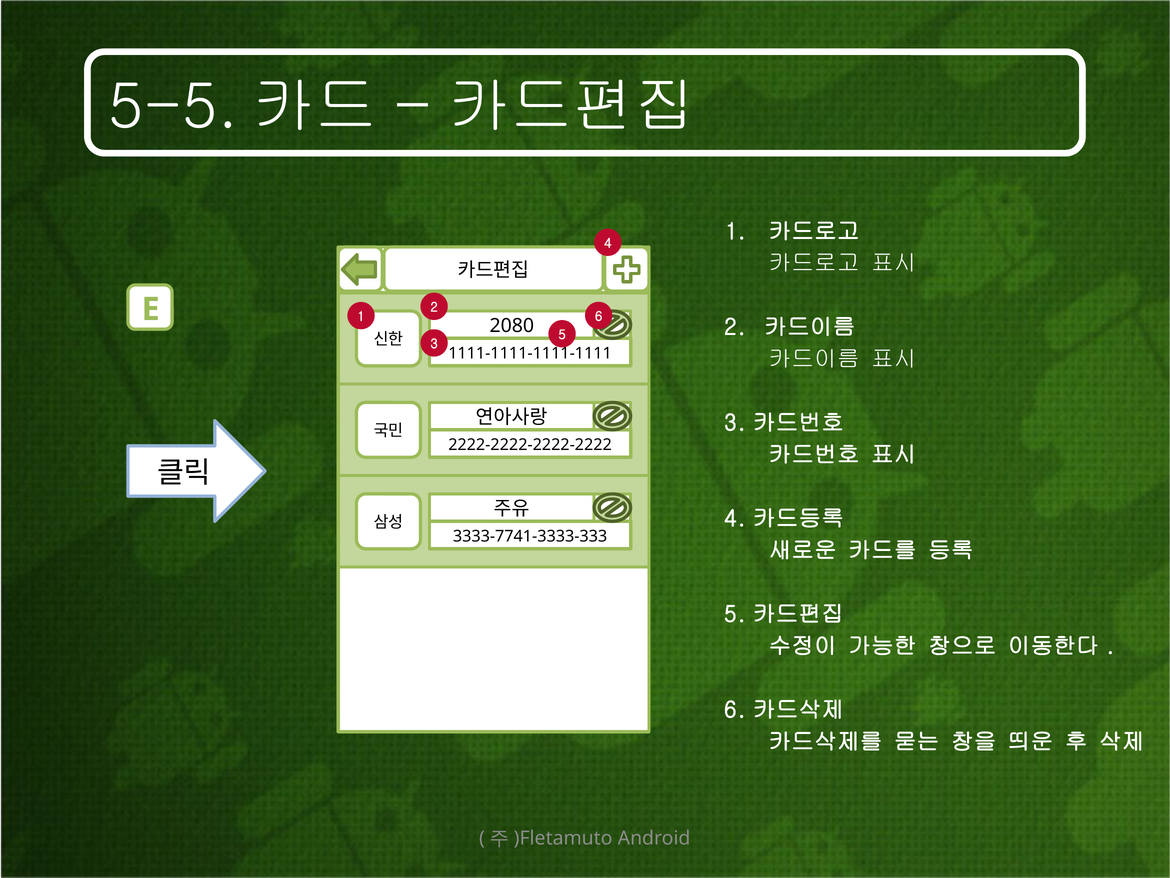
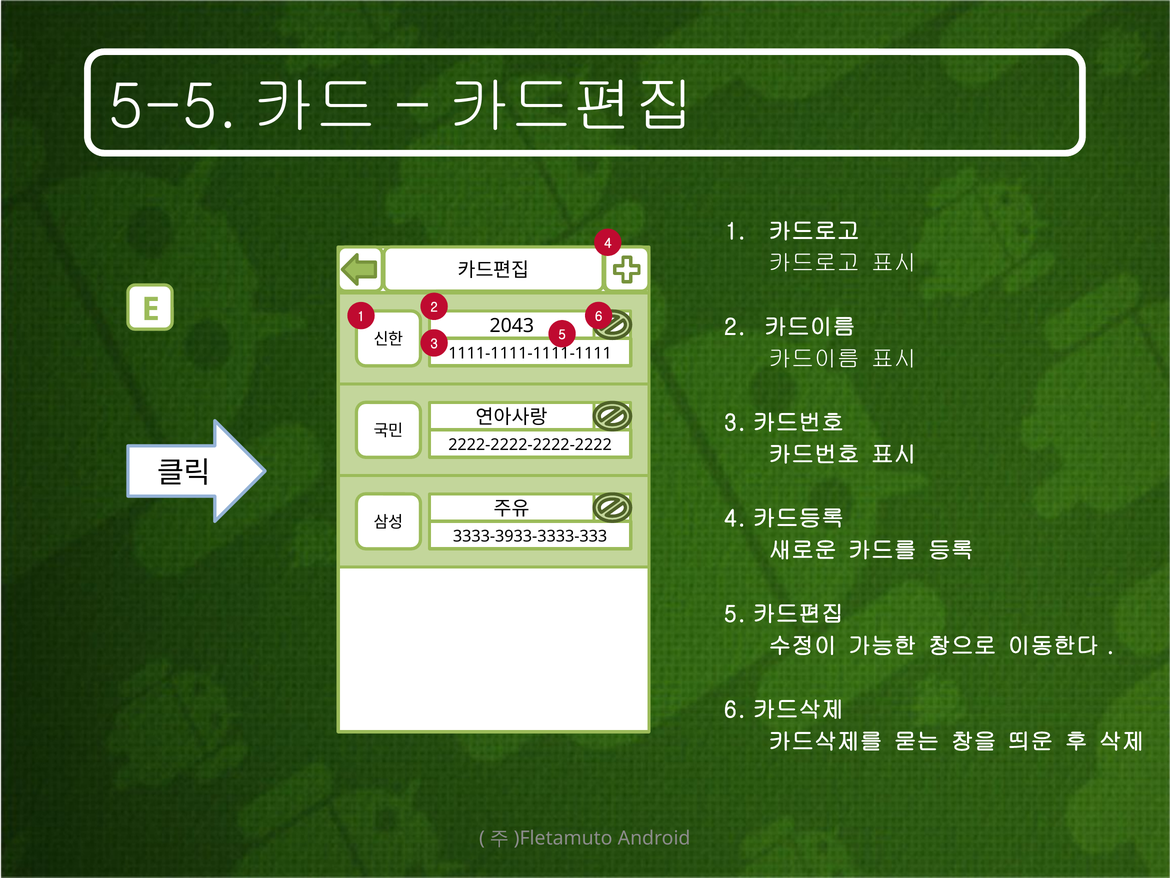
2080: 2080 -> 2043 (512, 326)
3333-7741-3333-333: 3333-7741-3333-333 -> 3333-3933-3333-333 (530, 536)
